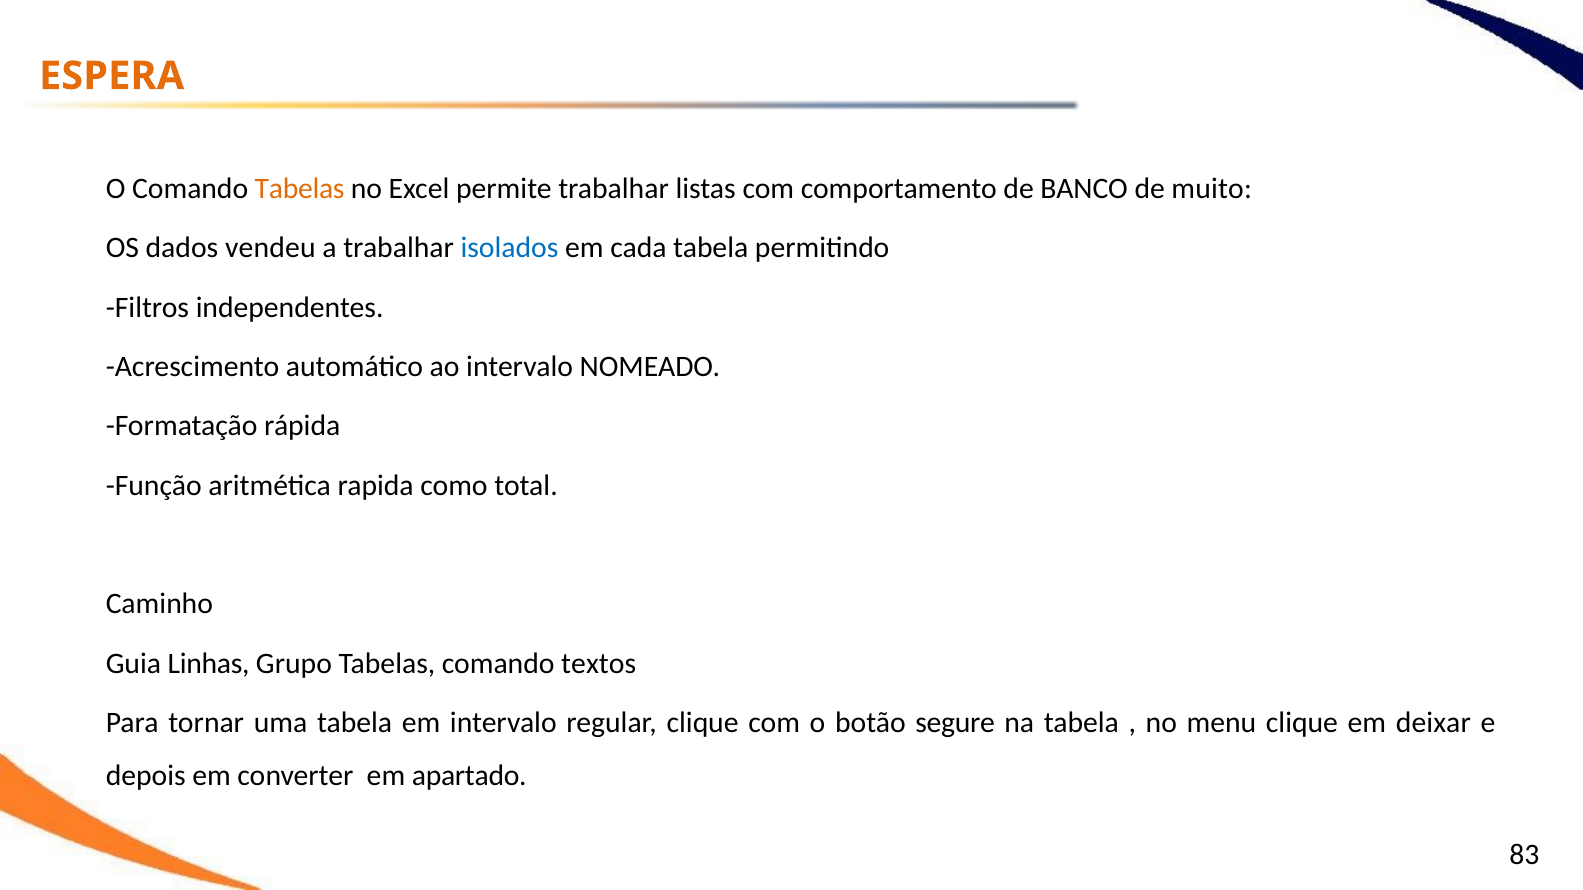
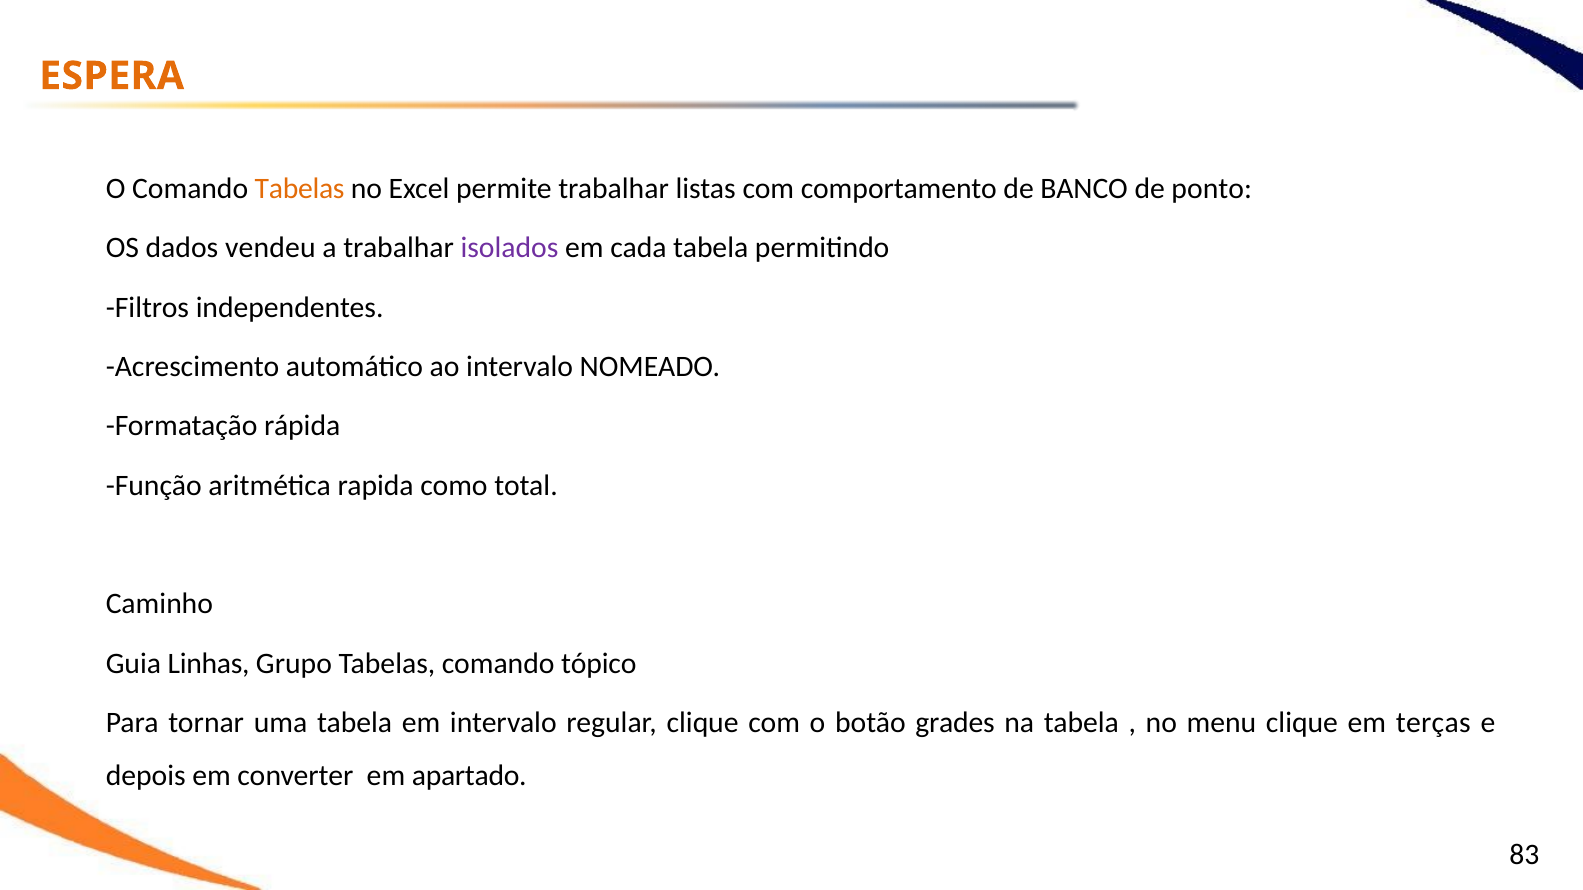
muito: muito -> ponto (1212, 189)
isolados colour: blue -> purple (509, 248)
textos: textos -> tópico (599, 664)
segure: segure -> grades (955, 723)
deixar: deixar -> terças (1433, 723)
